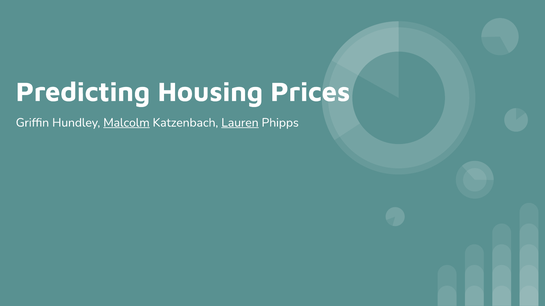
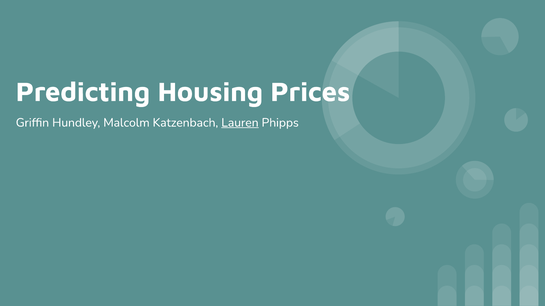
Malcolm underline: present -> none (126, 123)
